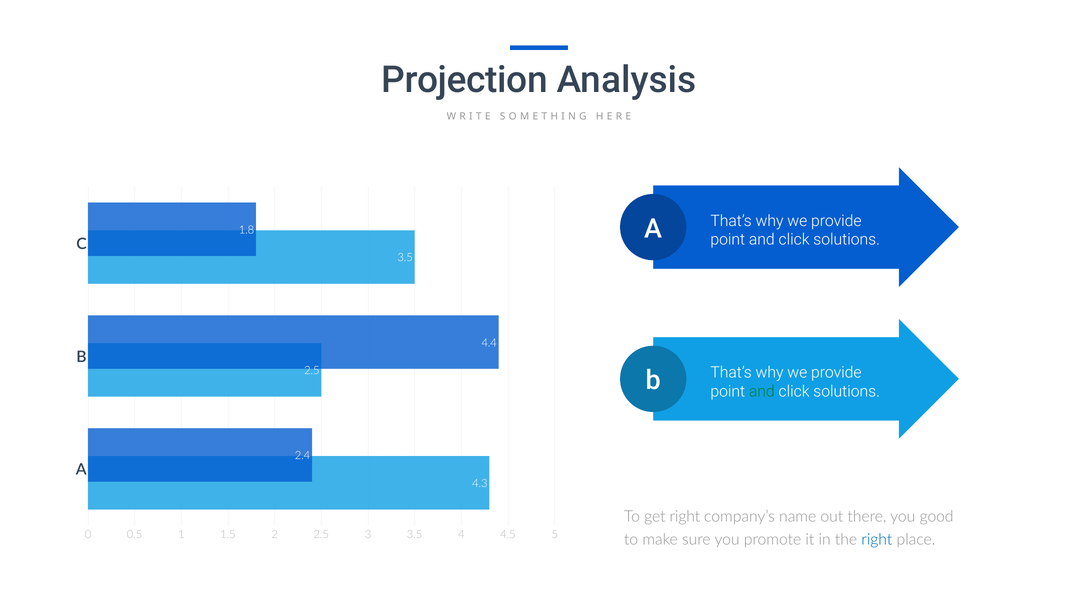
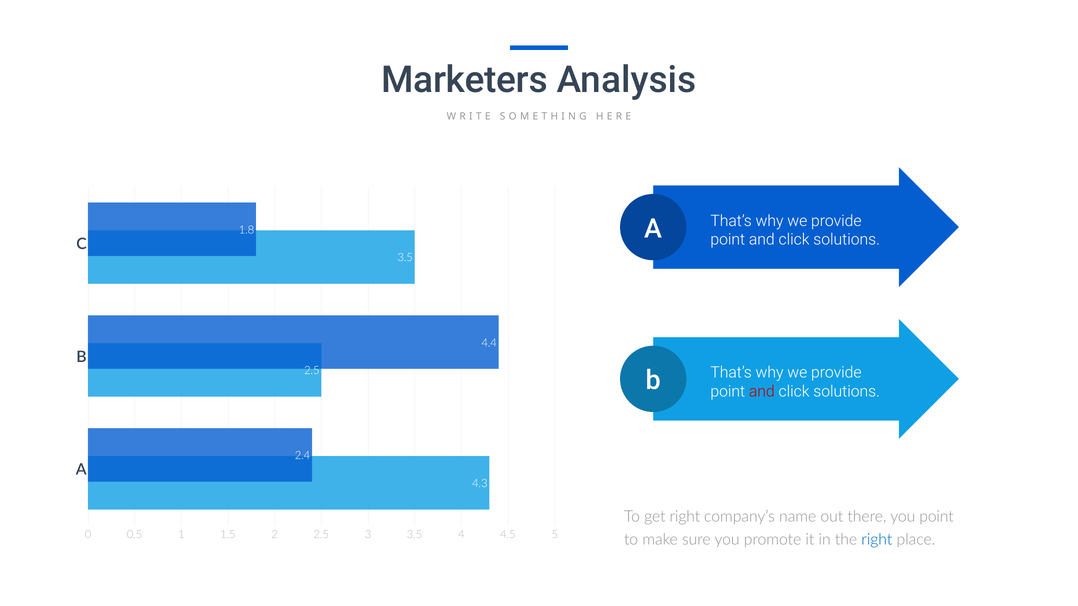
Projection: Projection -> Marketers (464, 80)
and colour: green -> red (762, 392)
you good: good -> point (937, 517)
